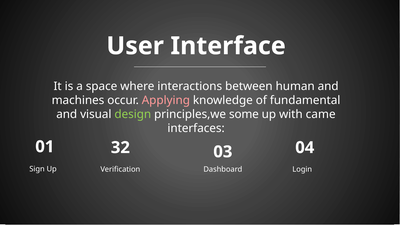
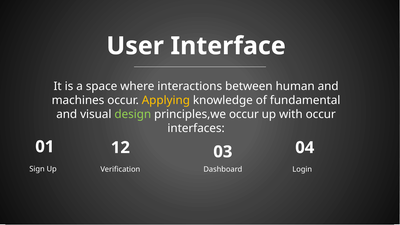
Applying colour: pink -> yellow (166, 100)
principles,we some: some -> occur (244, 114)
with came: came -> occur (321, 114)
32: 32 -> 12 (120, 148)
